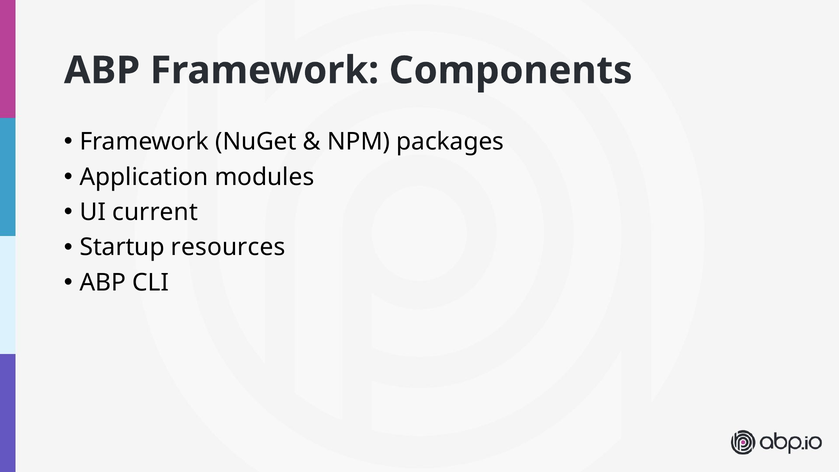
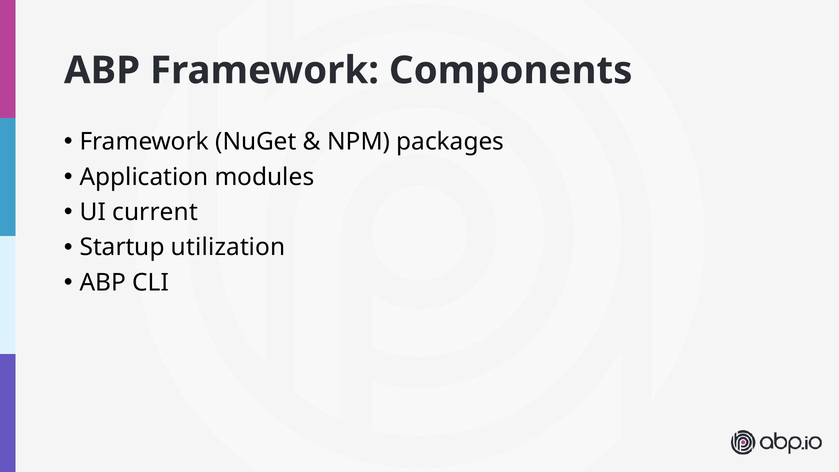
resources: resources -> utilization (228, 247)
